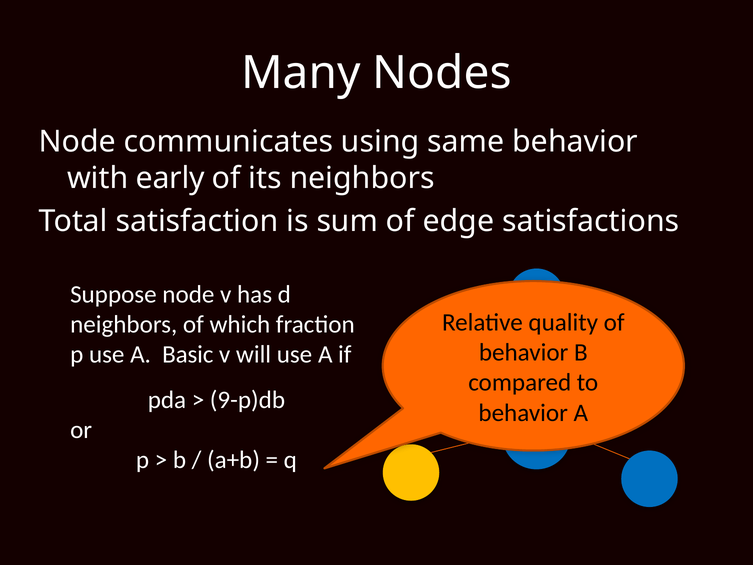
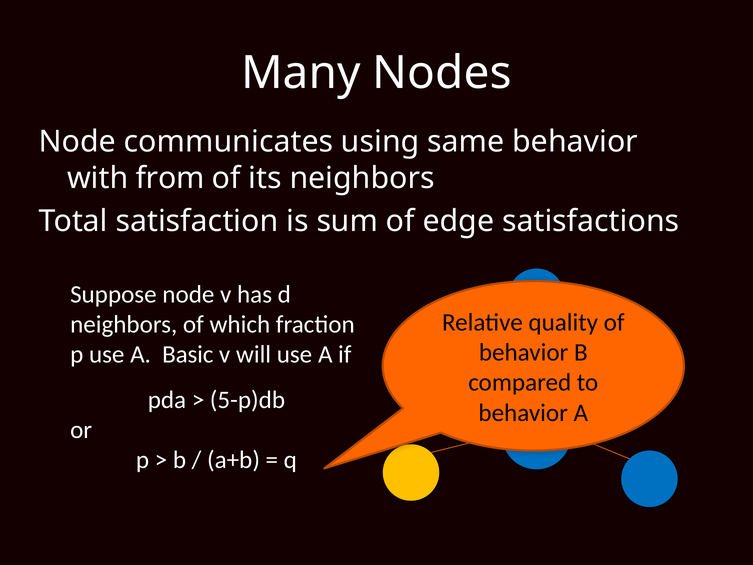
early: early -> from (170, 178)
9-p)db: 9-p)db -> 5-p)db (247, 400)
